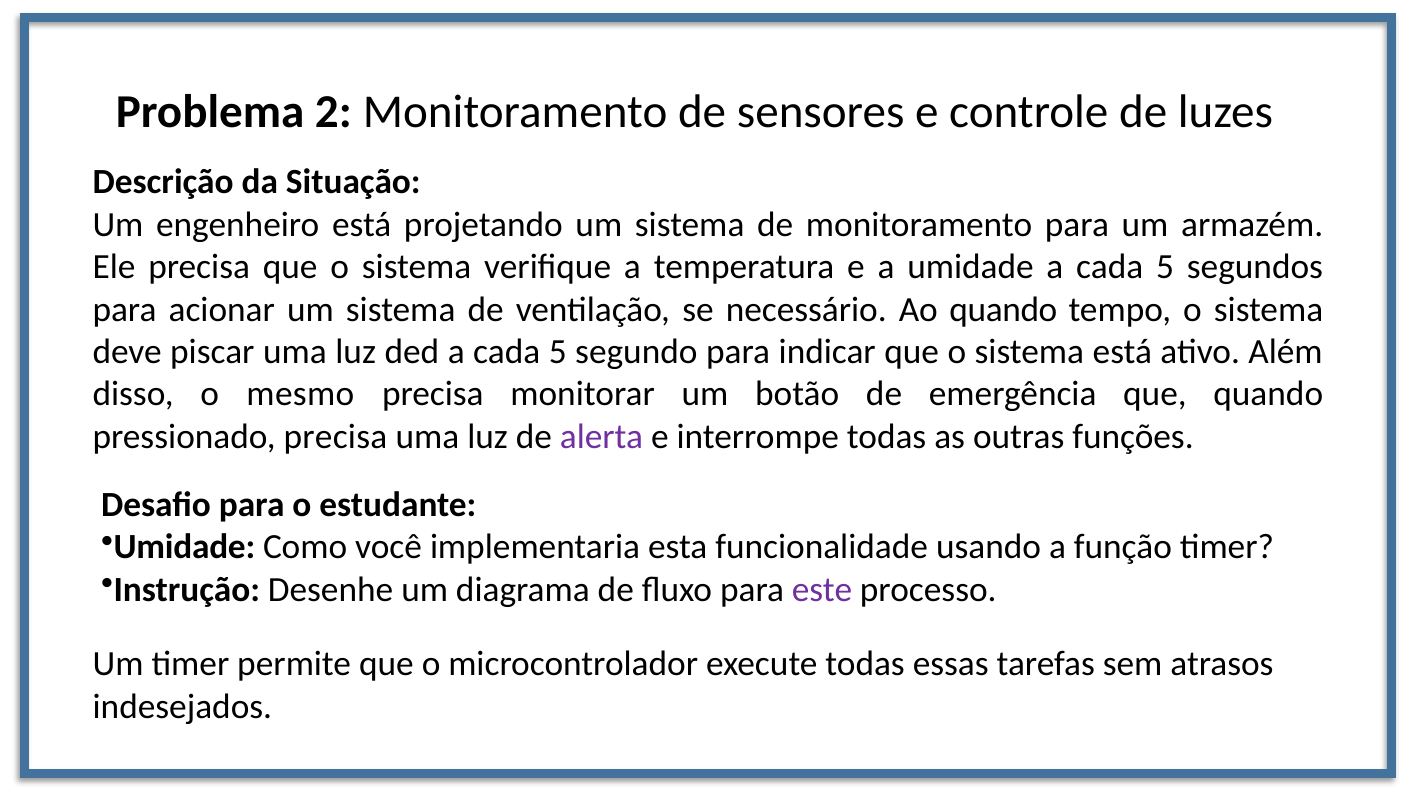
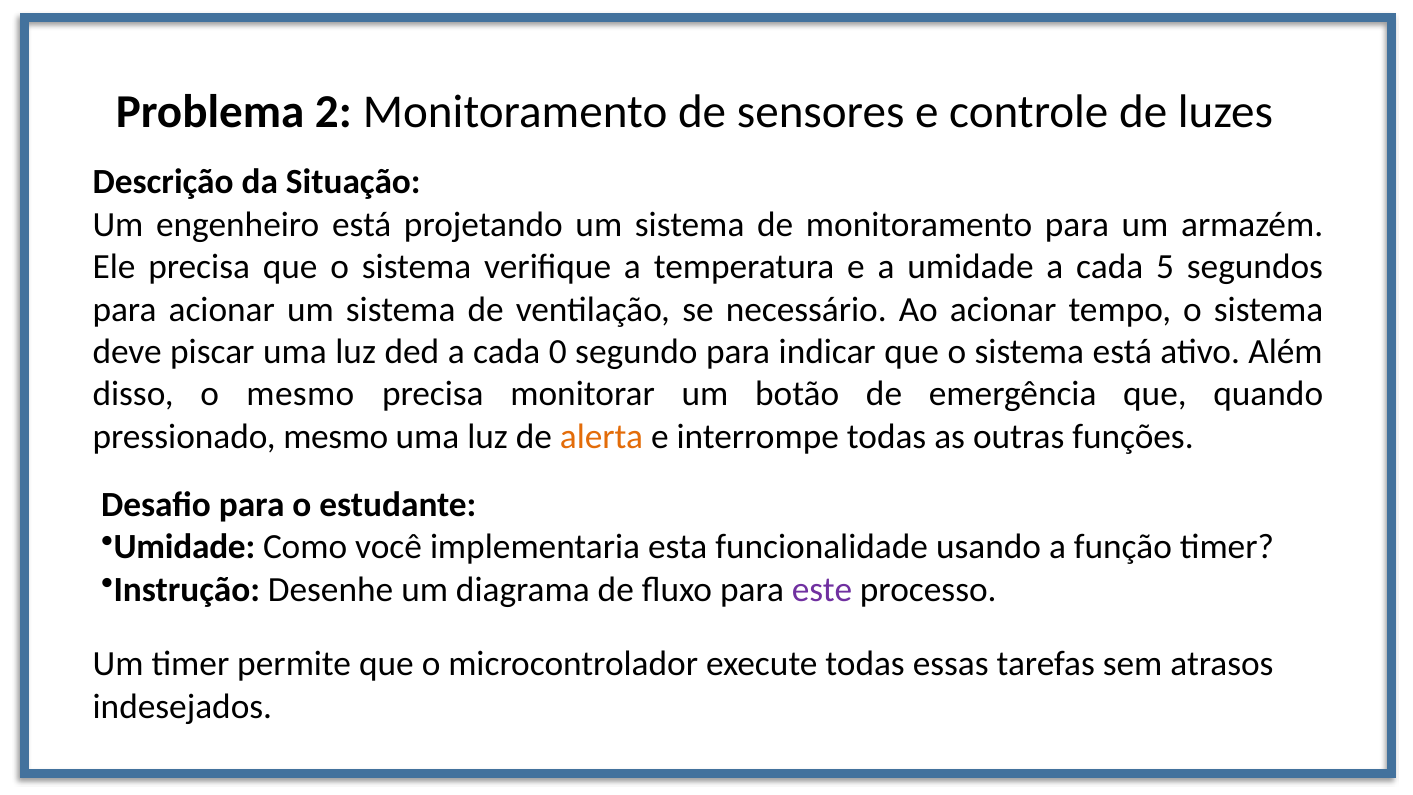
Ao quando: quando -> acionar (1003, 309)
ded a cada 5: 5 -> 0 (558, 352)
pressionado precisa: precisa -> mesmo (336, 436)
alerta colour: purple -> orange (602, 436)
